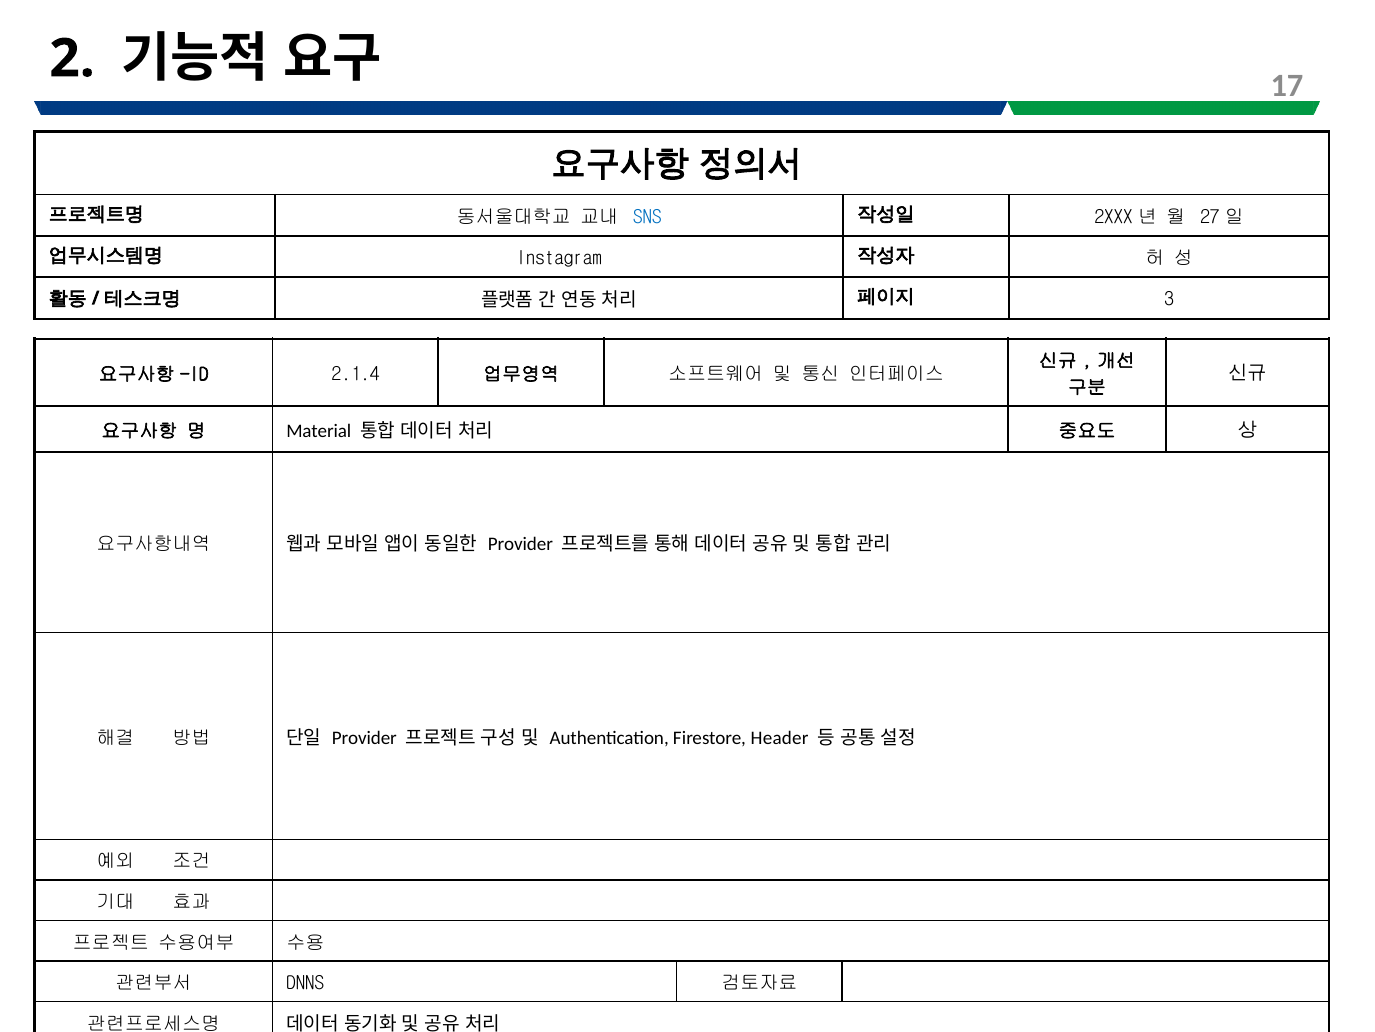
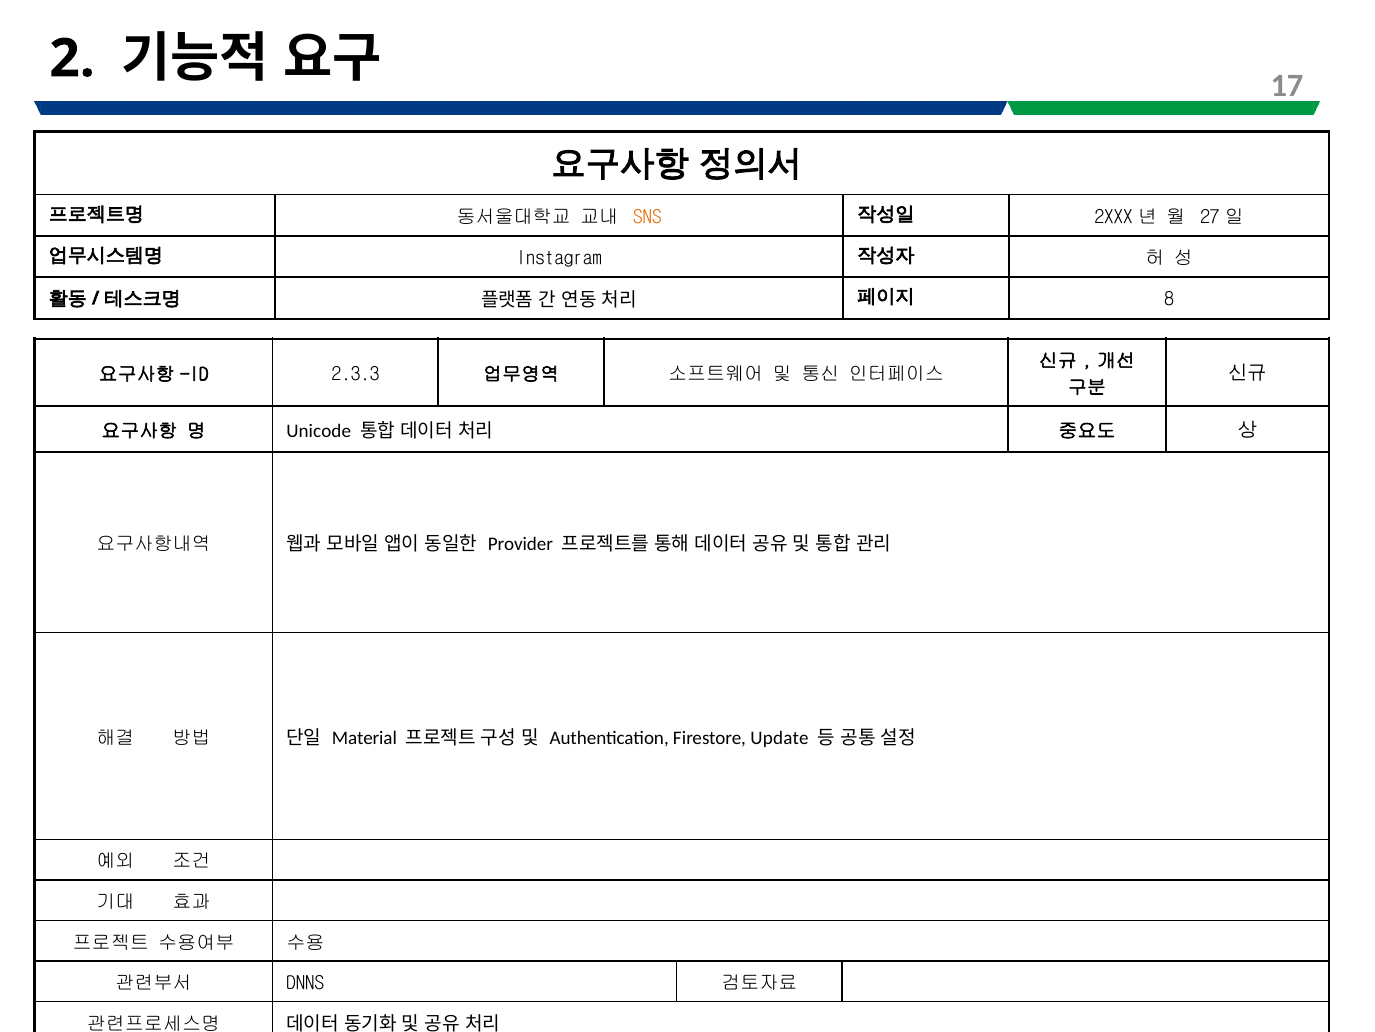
SNS colour: blue -> orange (647, 217)
3: 3 -> 8 (1169, 299)
2.1.4: 2.1.4 -> 2.3.3 (356, 374)
Material: Material -> Unicode (319, 431)
Provider: Provider -> Material (364, 737)
Header: Header -> Update (780, 737)
